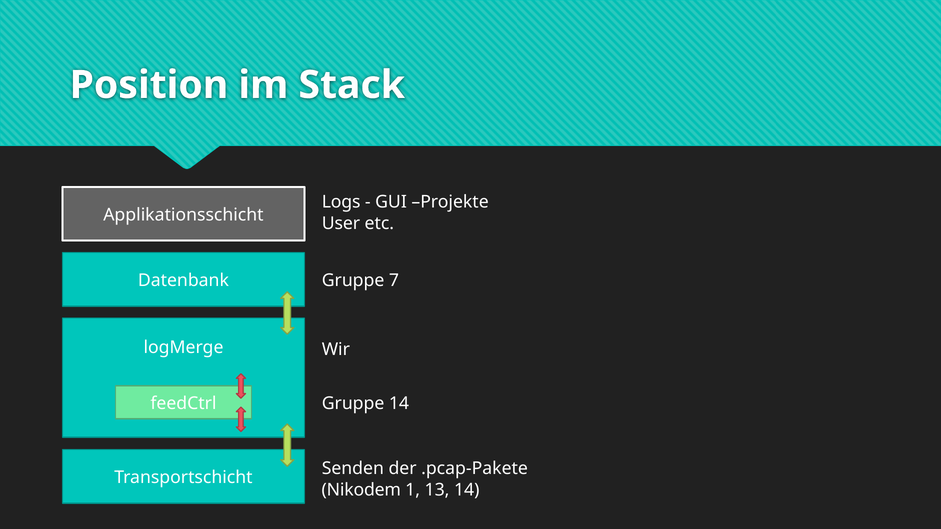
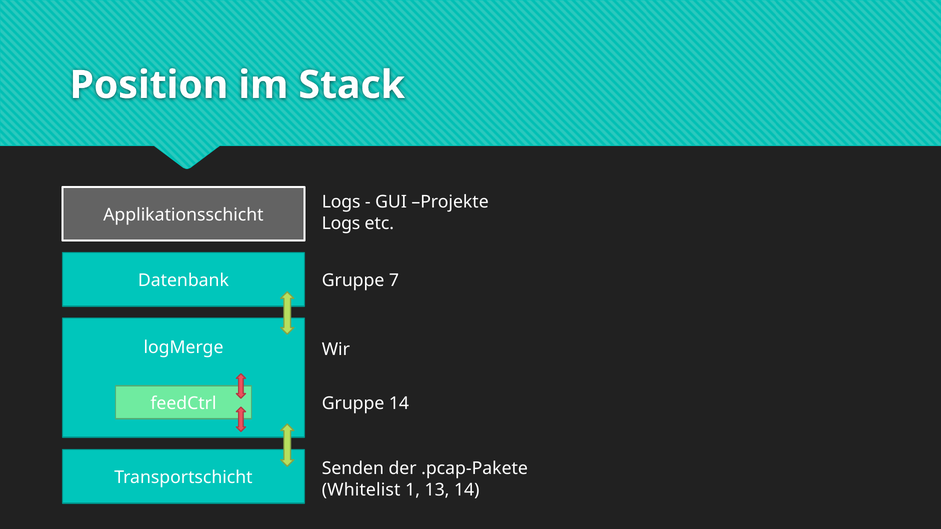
User: User -> Logs (341, 223)
Nikodem: Nikodem -> Whitelist (361, 490)
